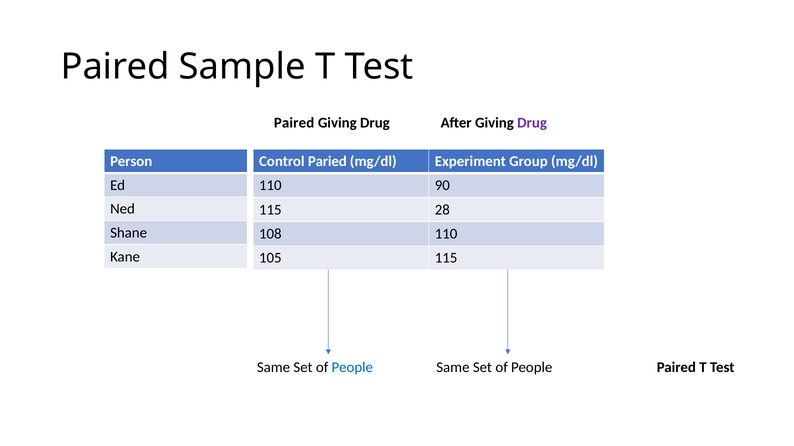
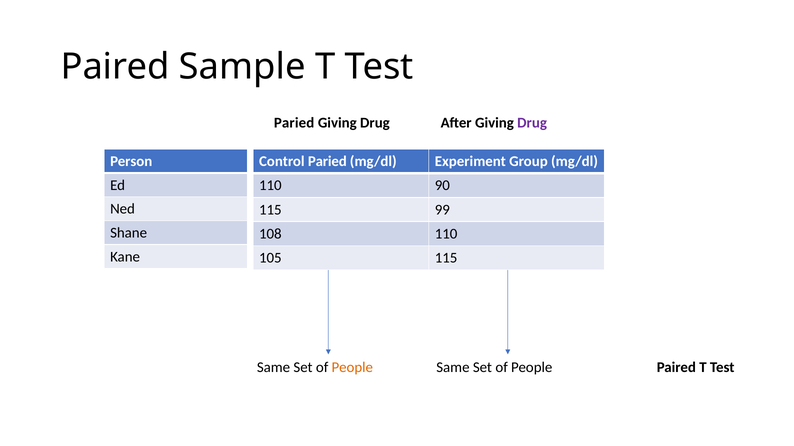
Paired: Paired -> Paried (294, 123)
28: 28 -> 99 (442, 210)
People colour: blue -> orange (352, 368)
